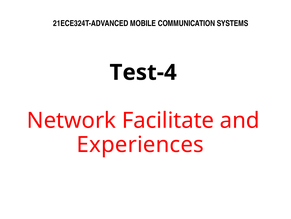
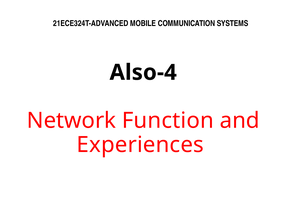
Test-4: Test-4 -> Also-4 (143, 72)
Facilitate: Facilitate -> Function (168, 120)
